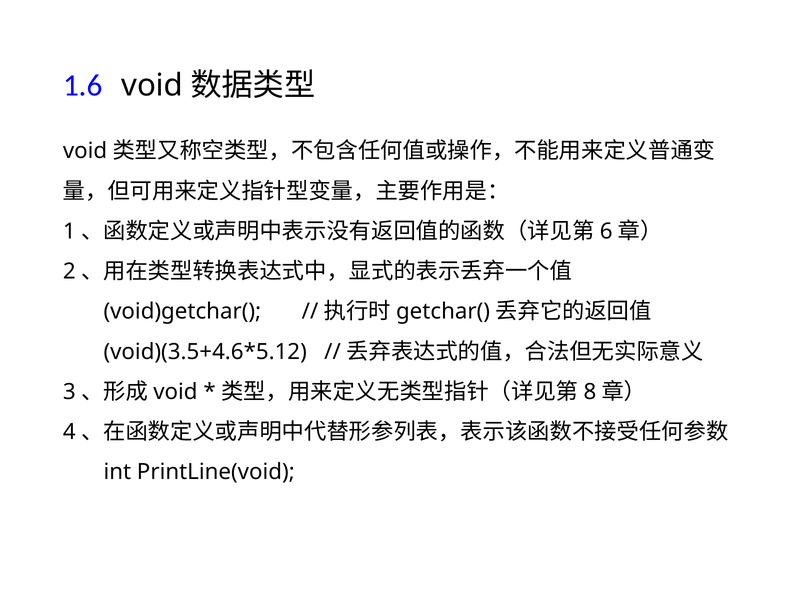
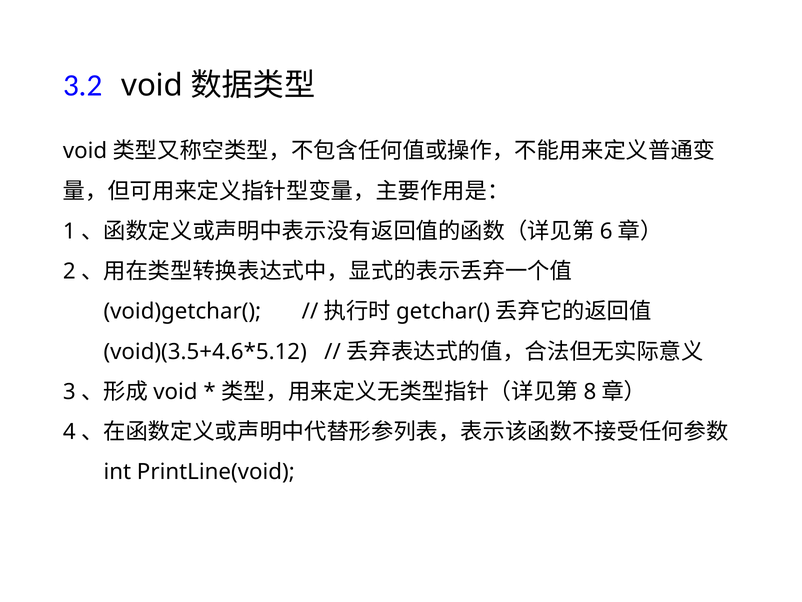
1.6: 1.6 -> 3.2 (83, 85)
